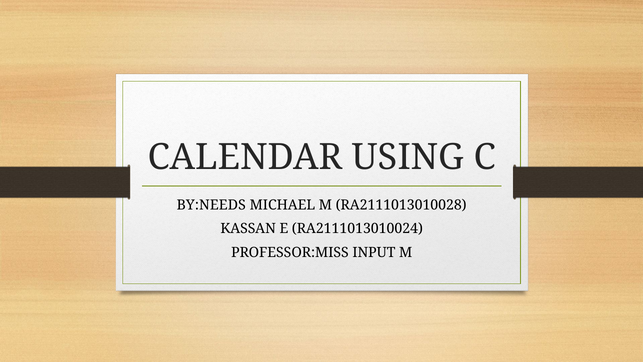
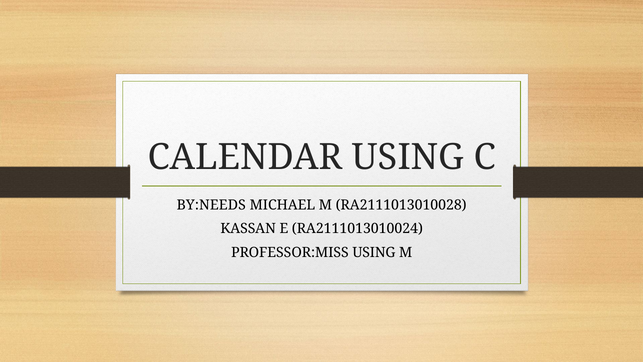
PROFESSOR:MISS INPUT: INPUT -> USING (374, 252)
